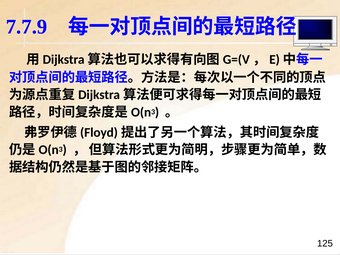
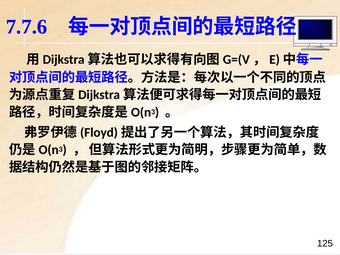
7.7.9: 7.7.9 -> 7.7.6 (27, 27)
